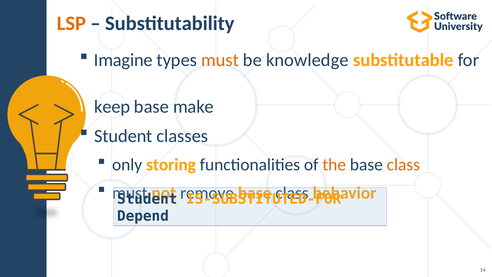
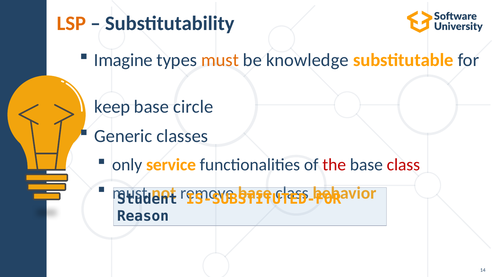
make: make -> circle (193, 107)
Student: Student -> Generic (123, 136)
storing: storing -> service (171, 165)
the colour: orange -> red (334, 165)
class colour: orange -> red (403, 165)
Depend: Depend -> Reason (143, 216)
